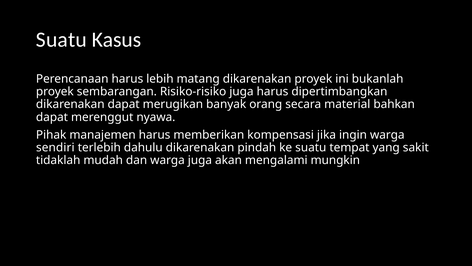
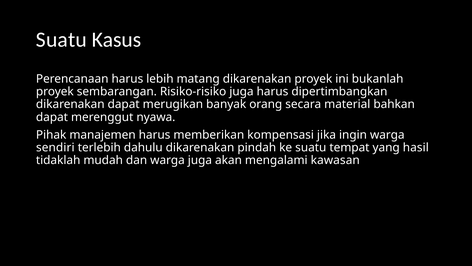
sakit: sakit -> hasil (416, 147)
mungkin: mungkin -> kawasan (335, 160)
